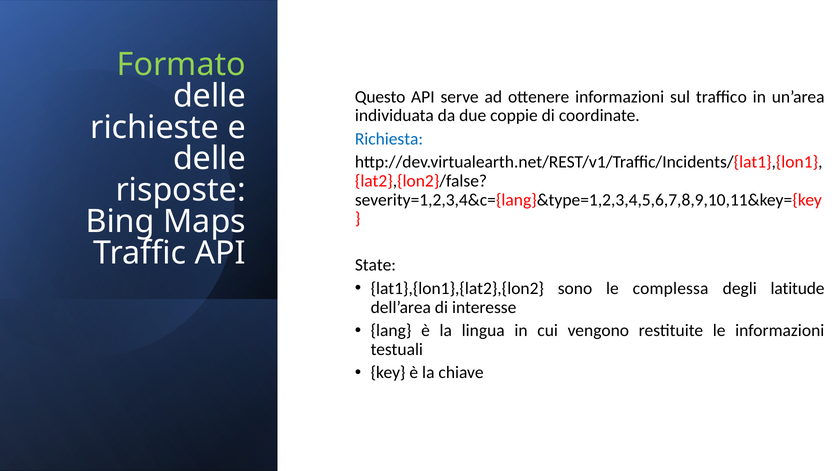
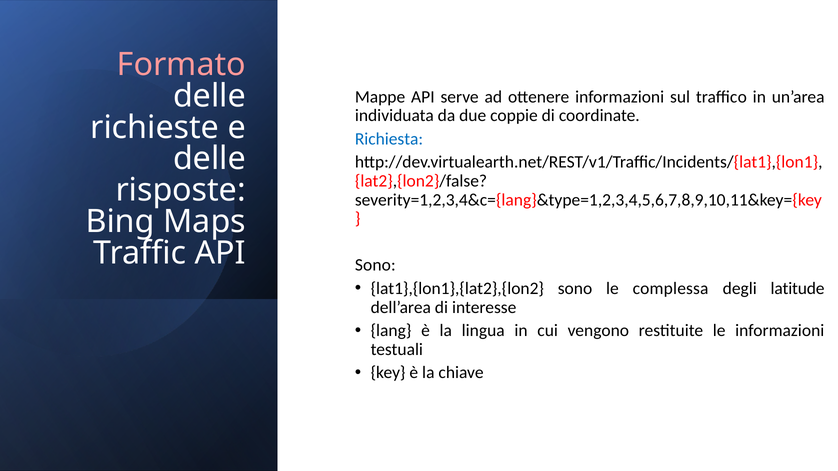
Formato colour: light green -> pink (181, 65)
Questo: Questo -> Mappe (380, 97)
State: State -> Sono (375, 265)
